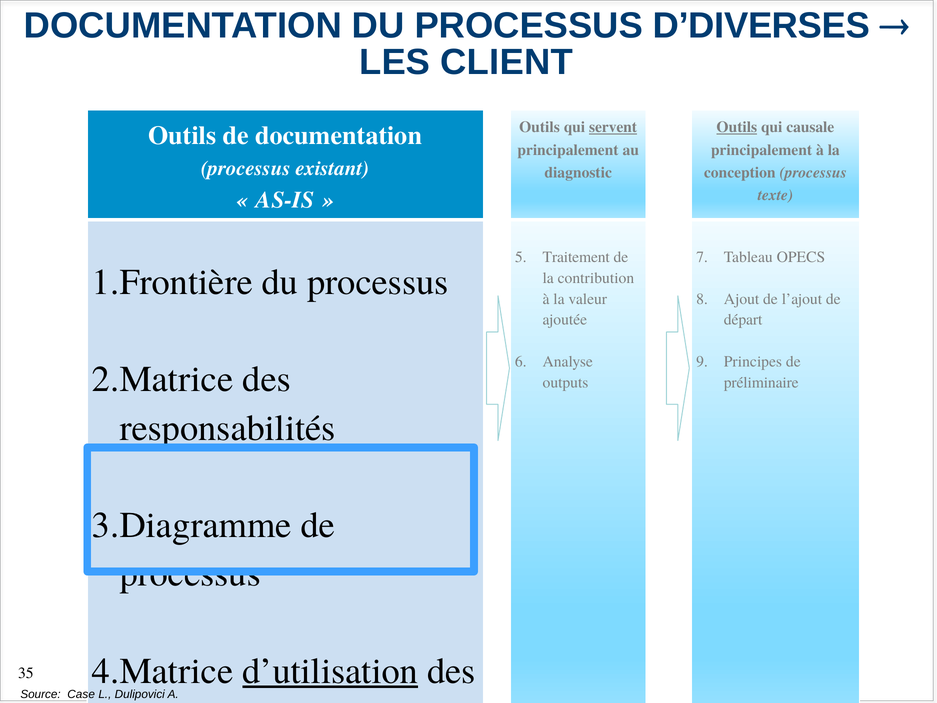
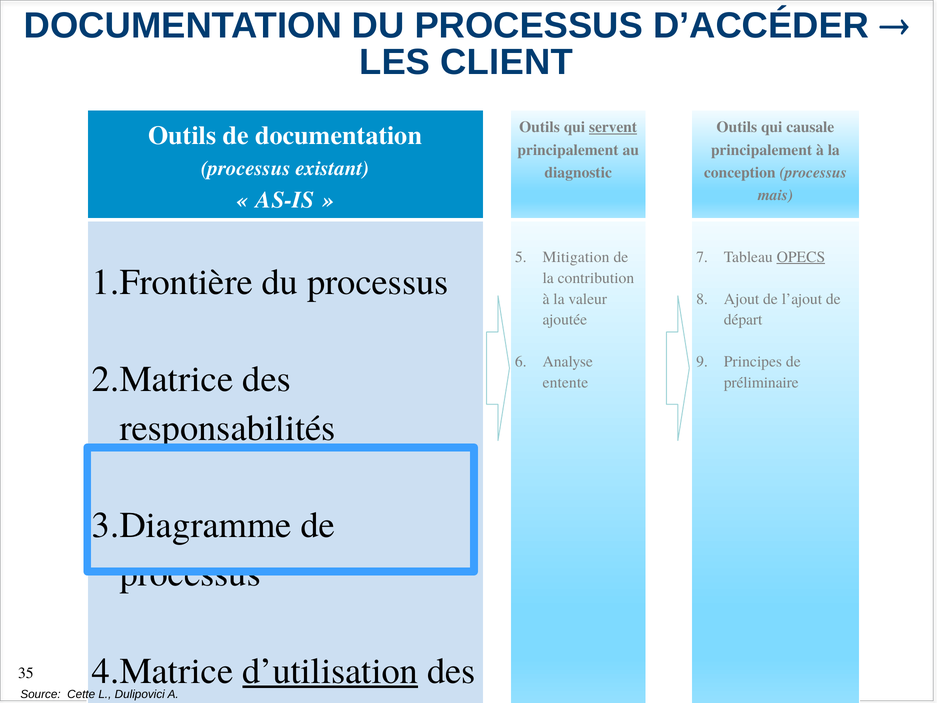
D’DIVERSES: D’DIVERSES -> D’ACCÉDER (761, 25)
Outils underline: present -> none (737, 127)
texte: texte -> mais (775, 195)
Traitement: Traitement -> Mitigation (576, 257)
OPECS underline: none -> present (801, 257)
outputs: outputs -> entente (565, 383)
Case: Case -> Cette (81, 694)
